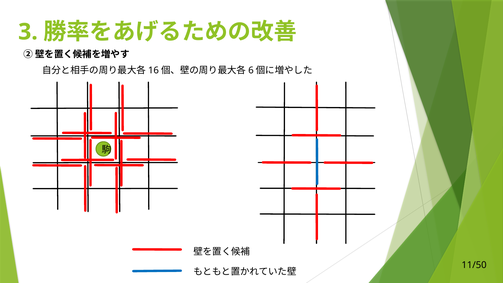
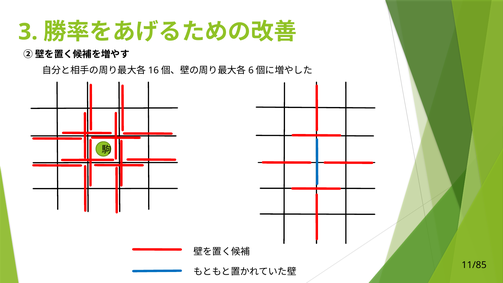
11/50: 11/50 -> 11/85 (474, 265)
